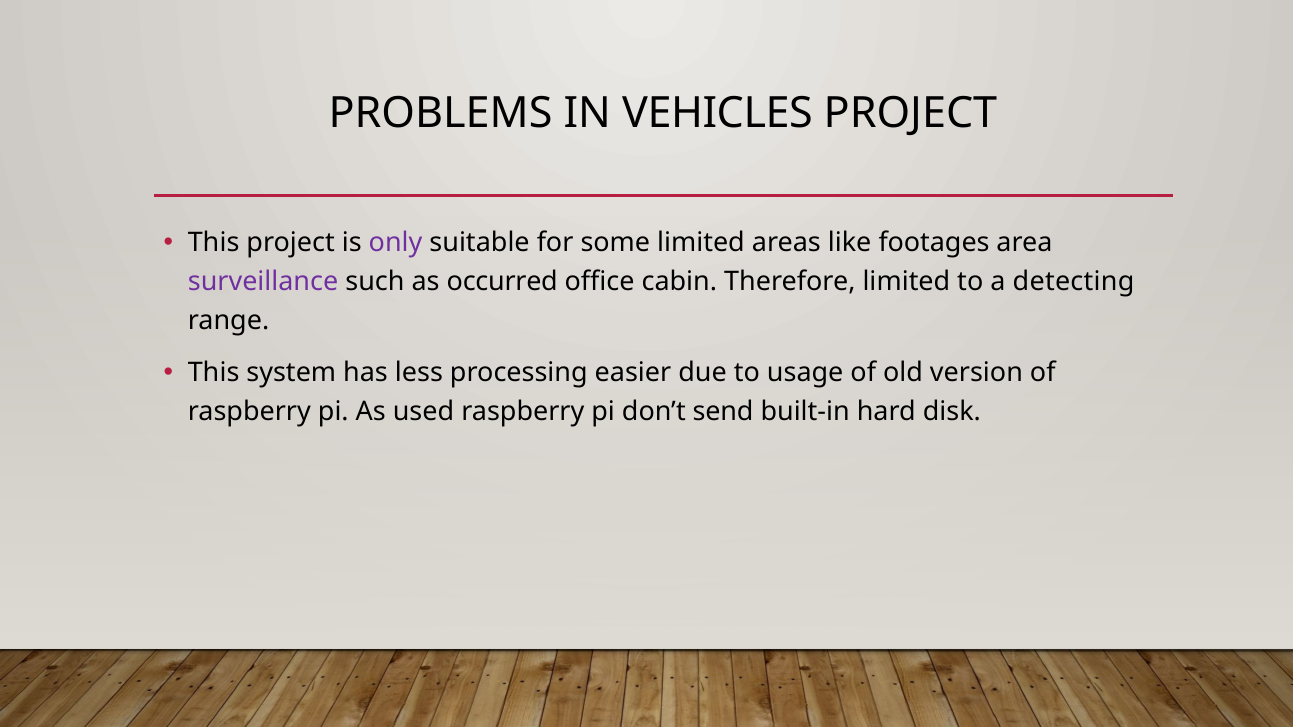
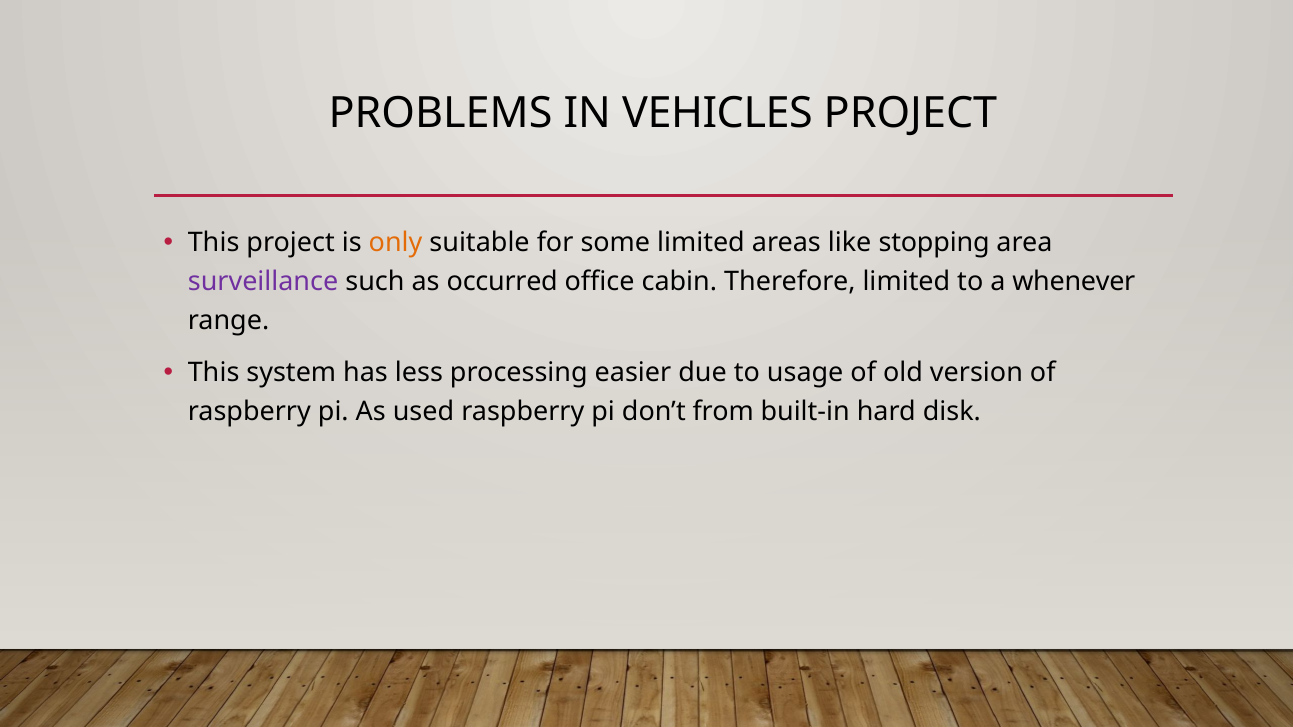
only colour: purple -> orange (396, 243)
footages: footages -> stopping (934, 243)
detecting: detecting -> whenever (1074, 282)
send: send -> from (723, 412)
